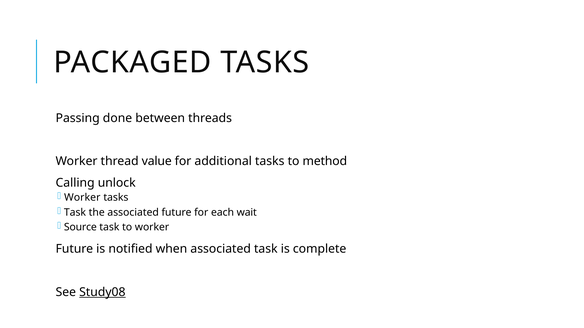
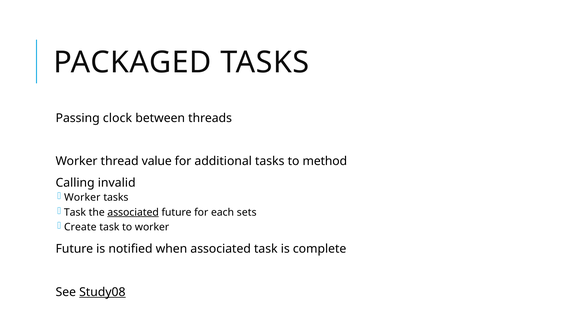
done: done -> clock (117, 118)
unlock: unlock -> invalid (117, 183)
associated underline: none -> present (133, 213)
wait: wait -> sets (247, 213)
Source: Source -> Create (80, 227)
